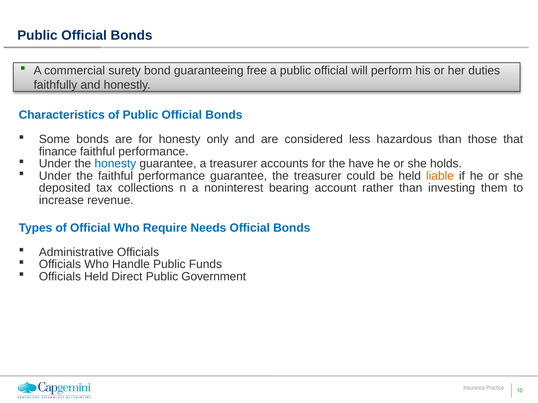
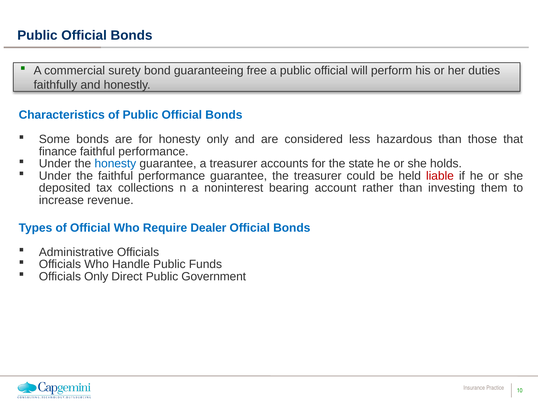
have: have -> state (361, 164)
liable colour: orange -> red (440, 176)
Needs: Needs -> Dealer (208, 228)
Officials Held: Held -> Only (96, 277)
